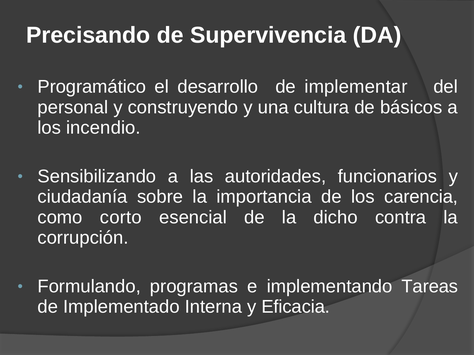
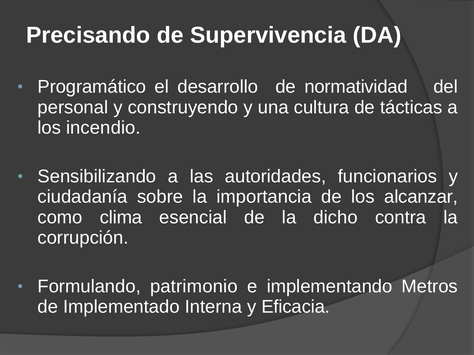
implementar: implementar -> normatividad (356, 87)
básicos: básicos -> tácticas (411, 108)
carencia: carencia -> alcanzar (421, 197)
corto: corto -> clima (121, 218)
programas: programas -> patrimonio (194, 287)
Tareas: Tareas -> Metros (430, 287)
